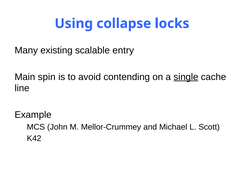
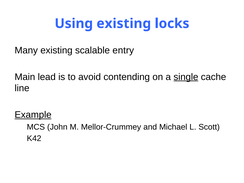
Using collapse: collapse -> existing (124, 24)
spin: spin -> lead (47, 77)
Example underline: none -> present (33, 115)
